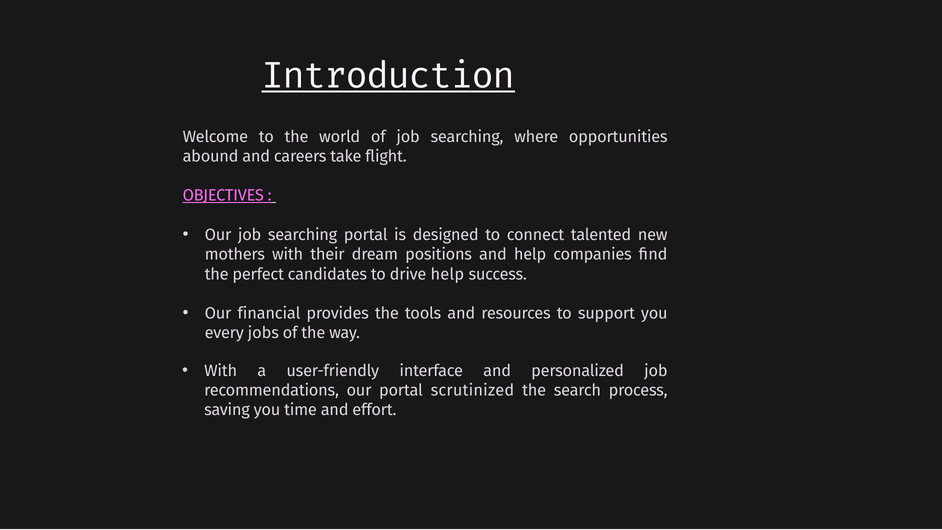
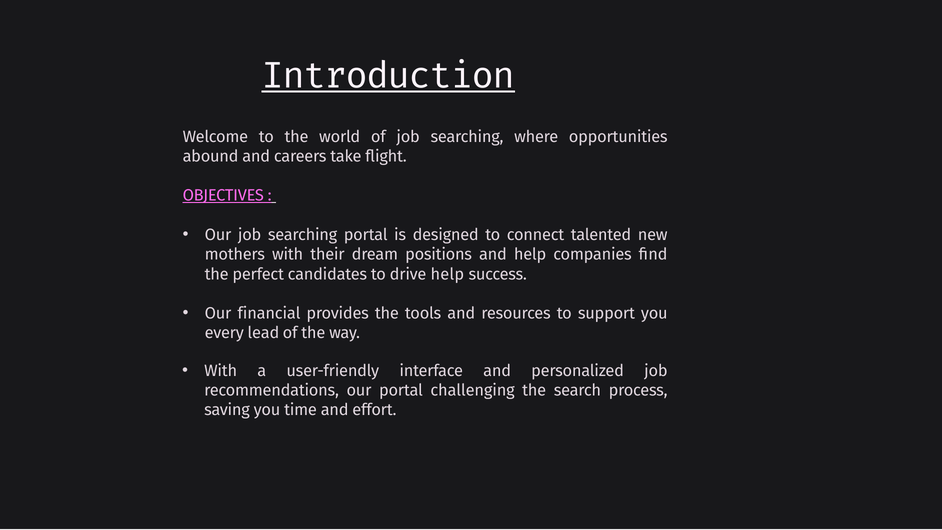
jobs: jobs -> lead (263, 333)
scrutinized: scrutinized -> challenging (473, 390)
